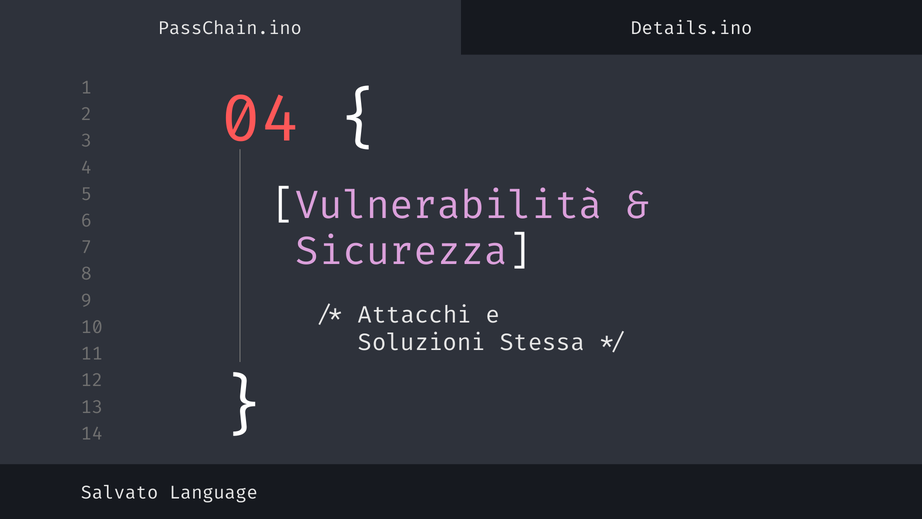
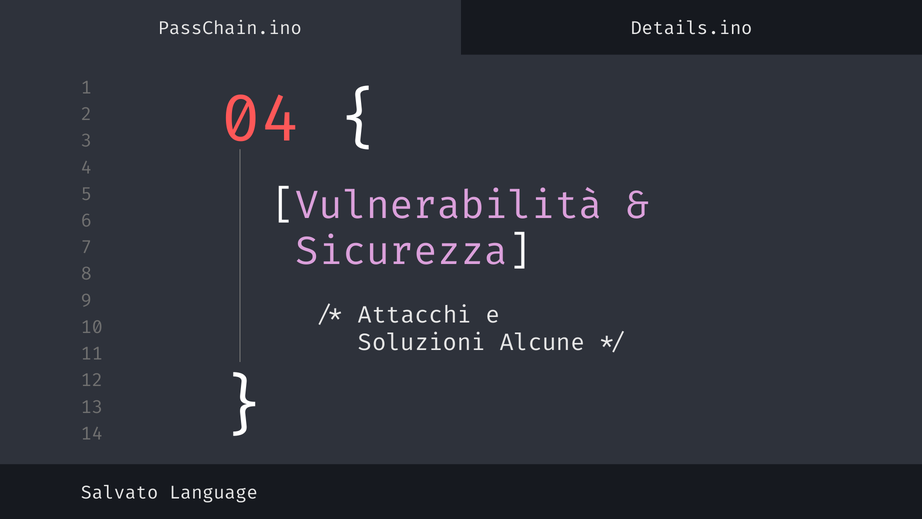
Stessa: Stessa -> Alcune (542, 343)
